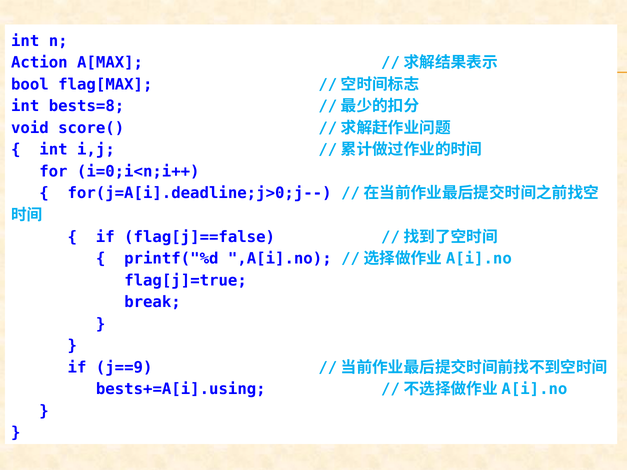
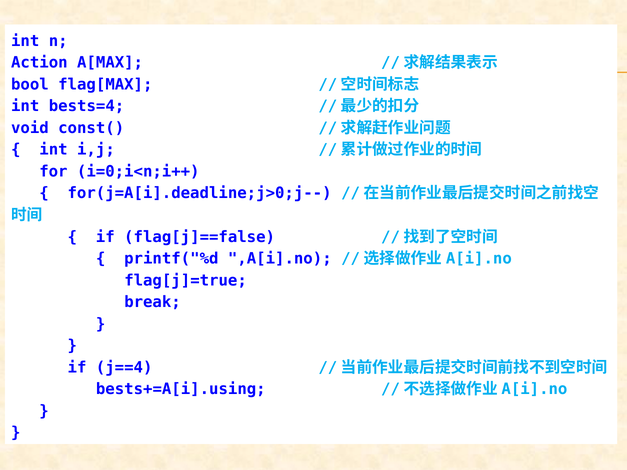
bests=8: bests=8 -> bests=4 (87, 106)
score(: score( -> const( (91, 128)
j==9: j==9 -> j==4 (124, 368)
